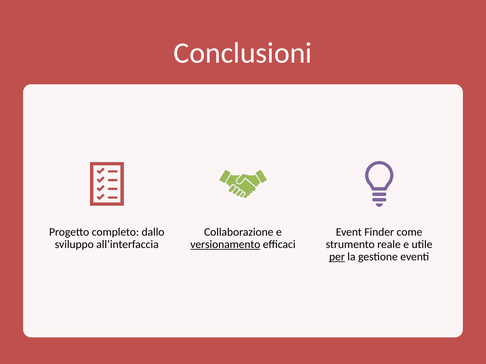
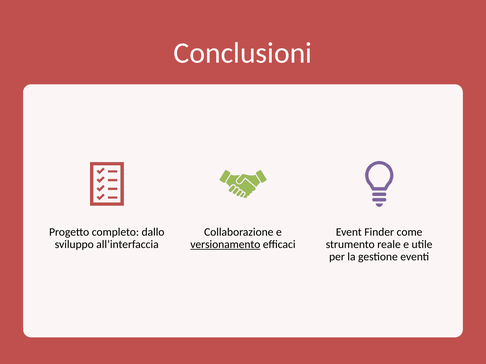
per underline: present -> none (337, 257)
